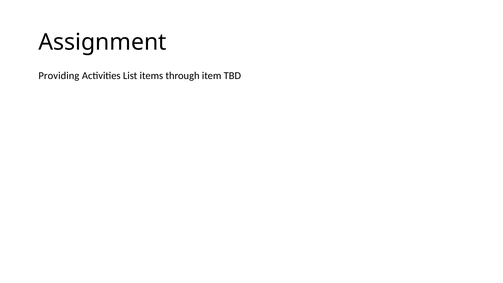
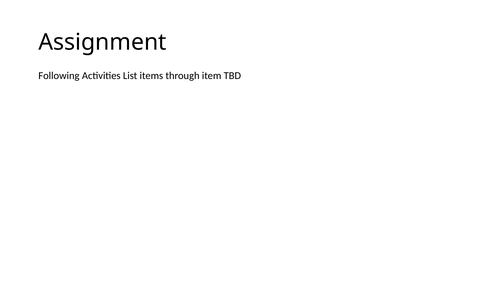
Providing: Providing -> Following (59, 76)
